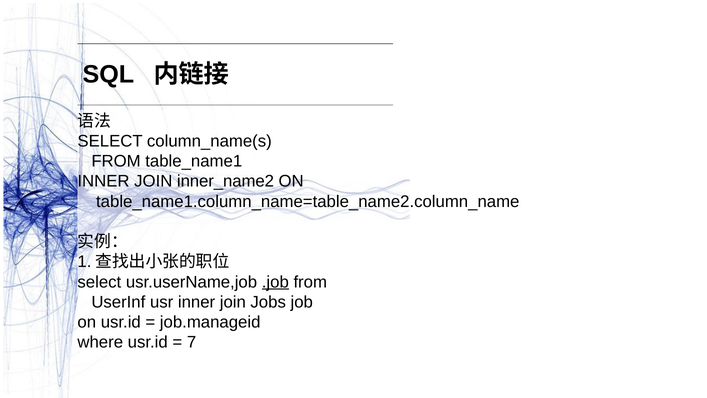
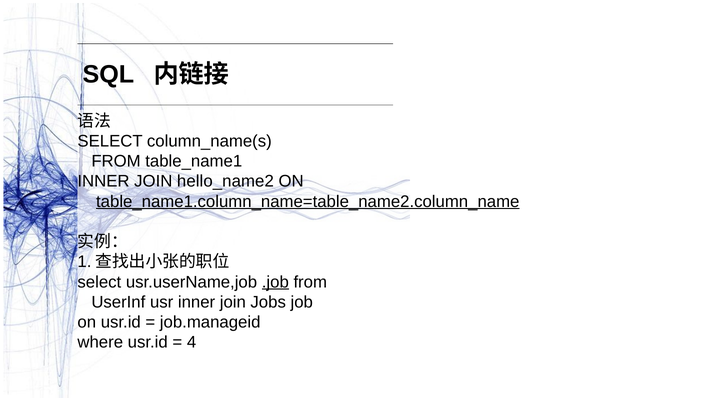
inner_name2: inner_name2 -> hello_name2 (225, 181)
table_name1.column_name=table_name2.column_name underline: none -> present (308, 201)
7: 7 -> 4 (192, 342)
